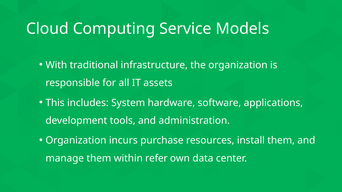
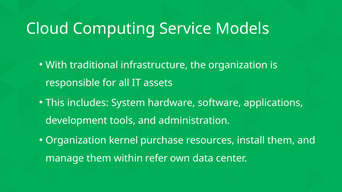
incurs: incurs -> kernel (123, 141)
